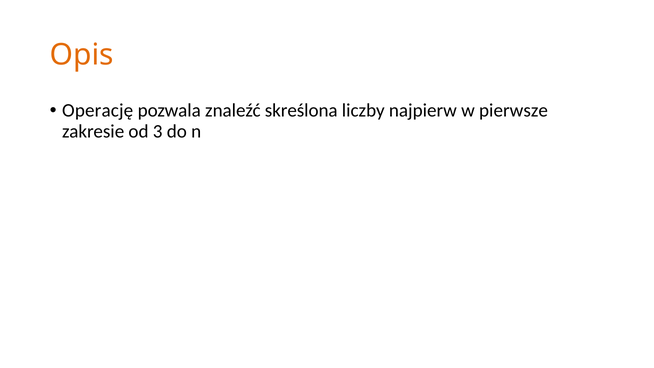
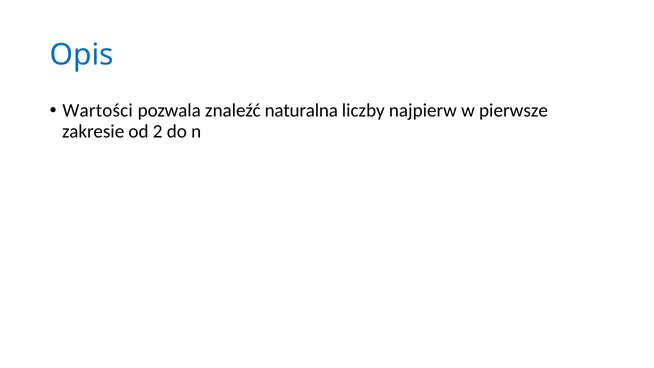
Opis colour: orange -> blue (82, 55)
Operację: Operację -> Wartości (98, 111)
skreślona: skreślona -> naturalna (301, 111)
3: 3 -> 2 (158, 131)
